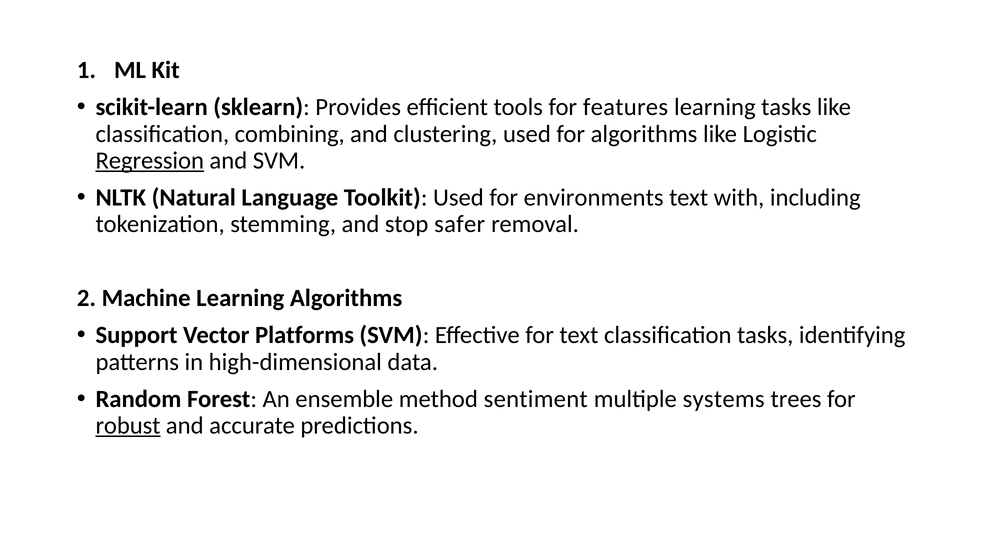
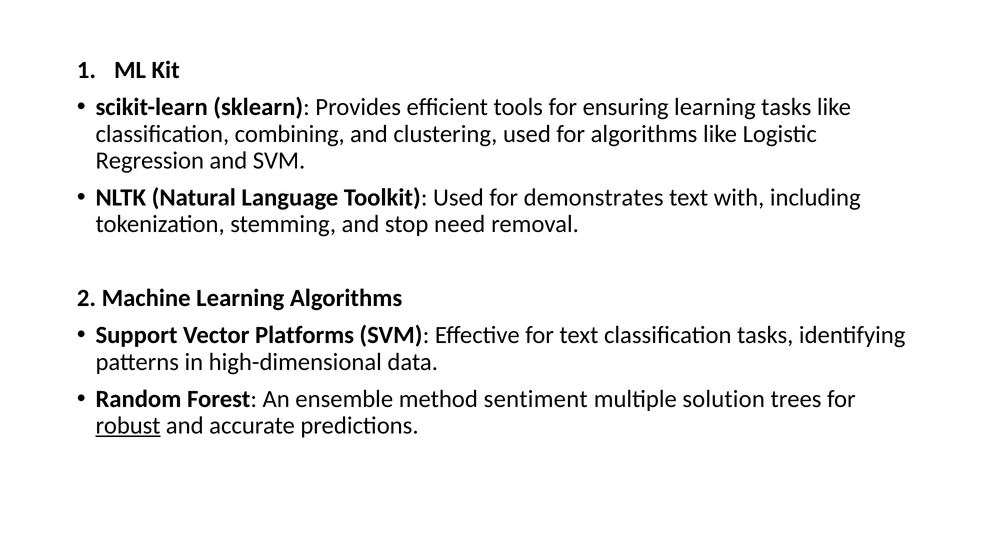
features: features -> ensuring (626, 107)
Regression underline: present -> none (150, 161)
environments: environments -> demonstrates (594, 198)
safer: safer -> need (460, 224)
systems: systems -> solution (724, 399)
